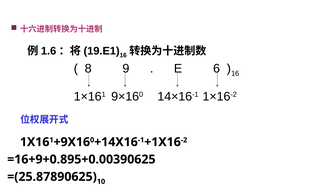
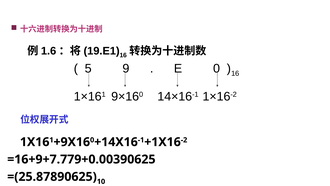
8: 8 -> 5 (88, 68)
E 6: 6 -> 0 (217, 68)
=16+9+0.895+0.00390625: =16+9+0.895+0.00390625 -> =16+9+7.779+0.00390625 (81, 159)
